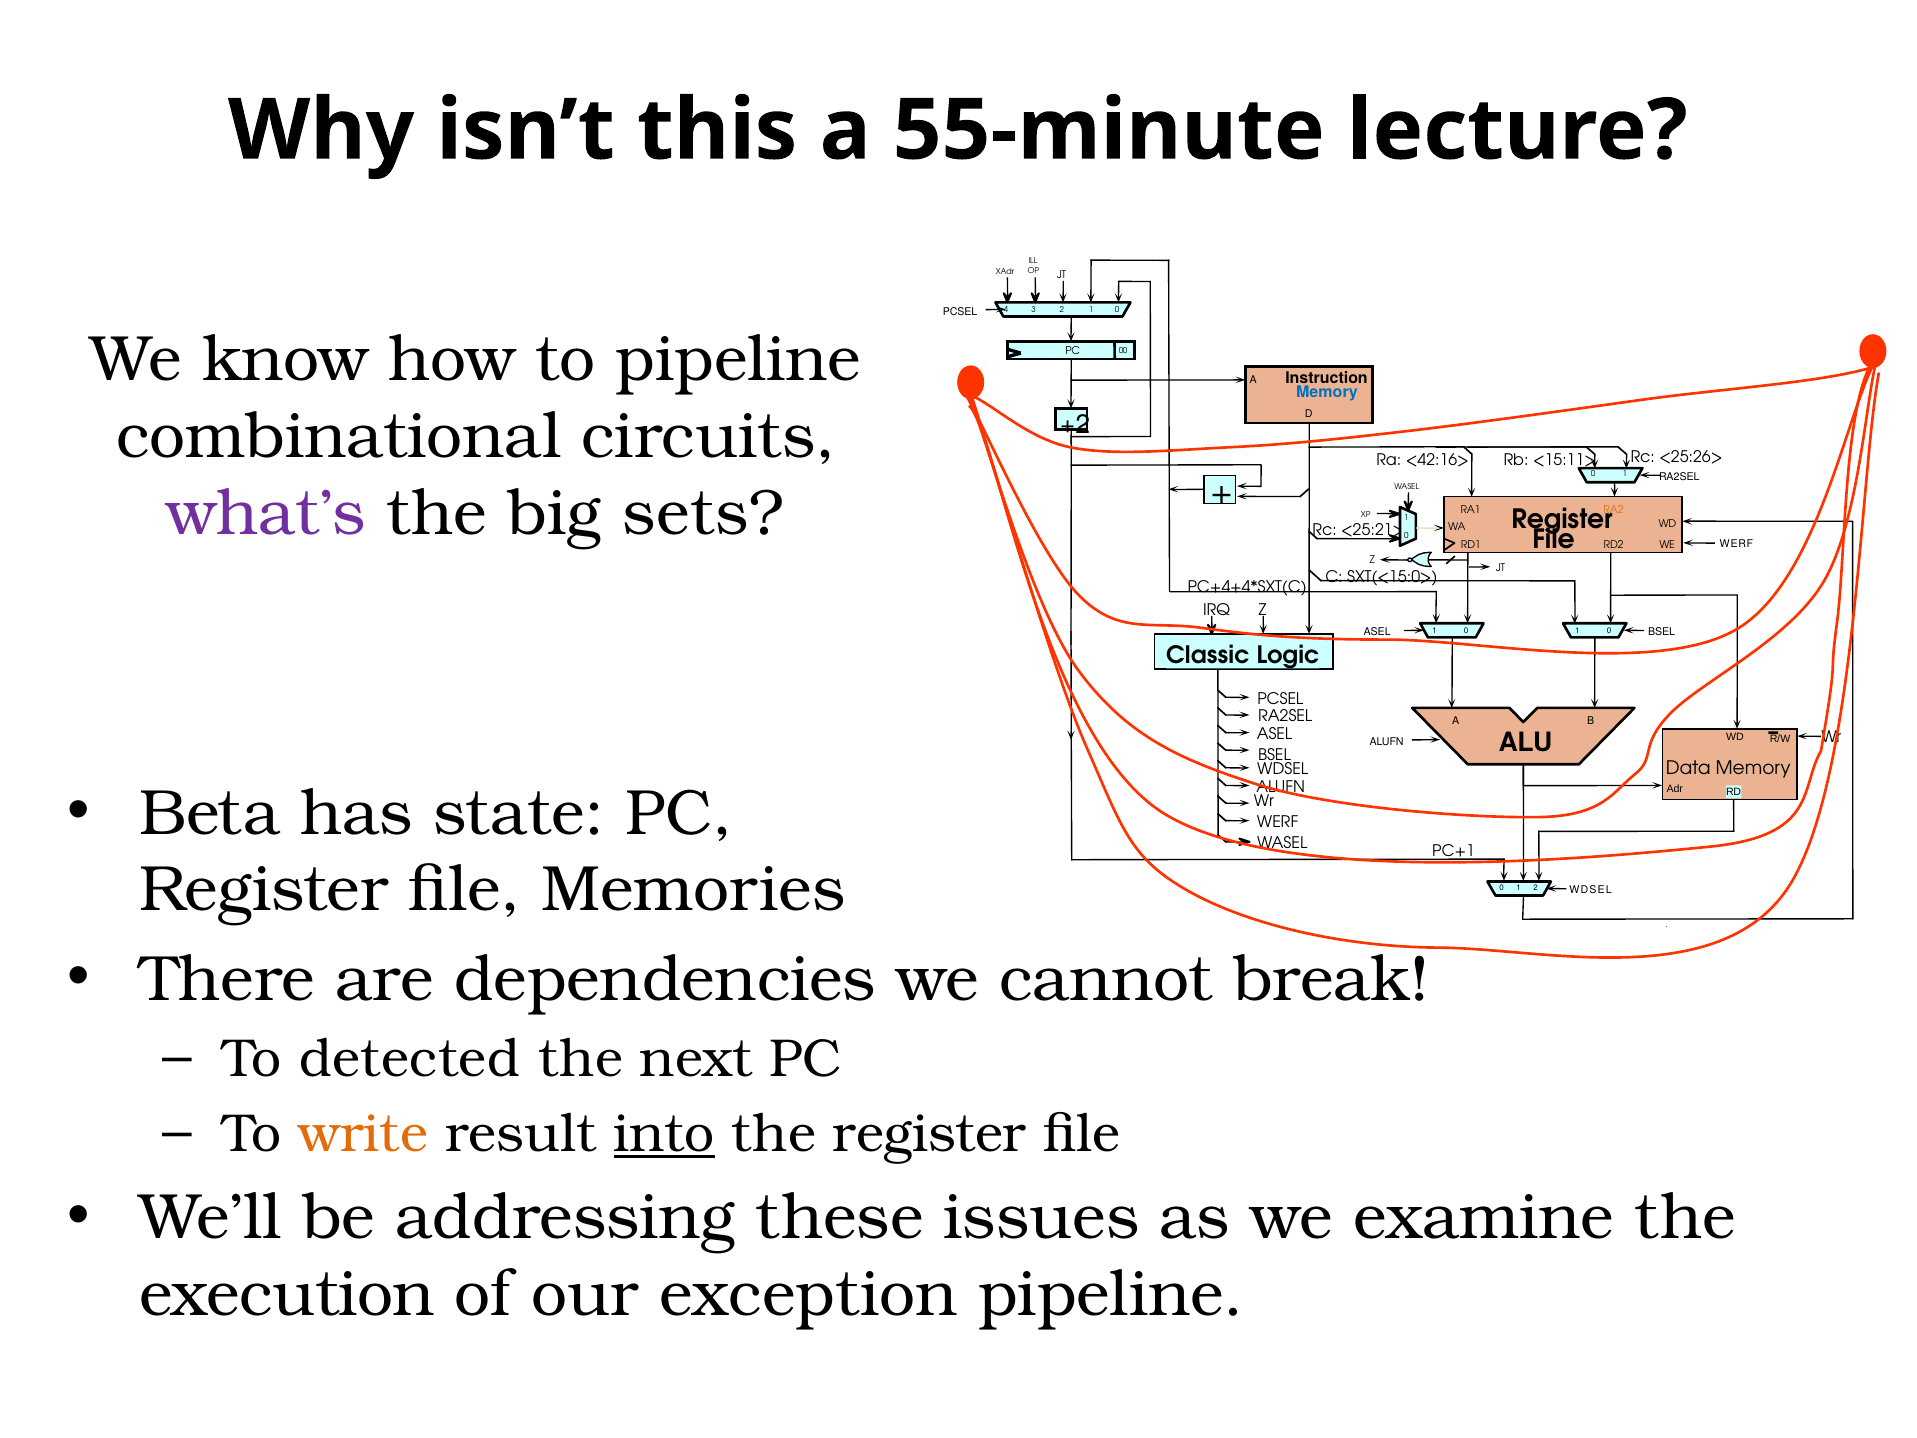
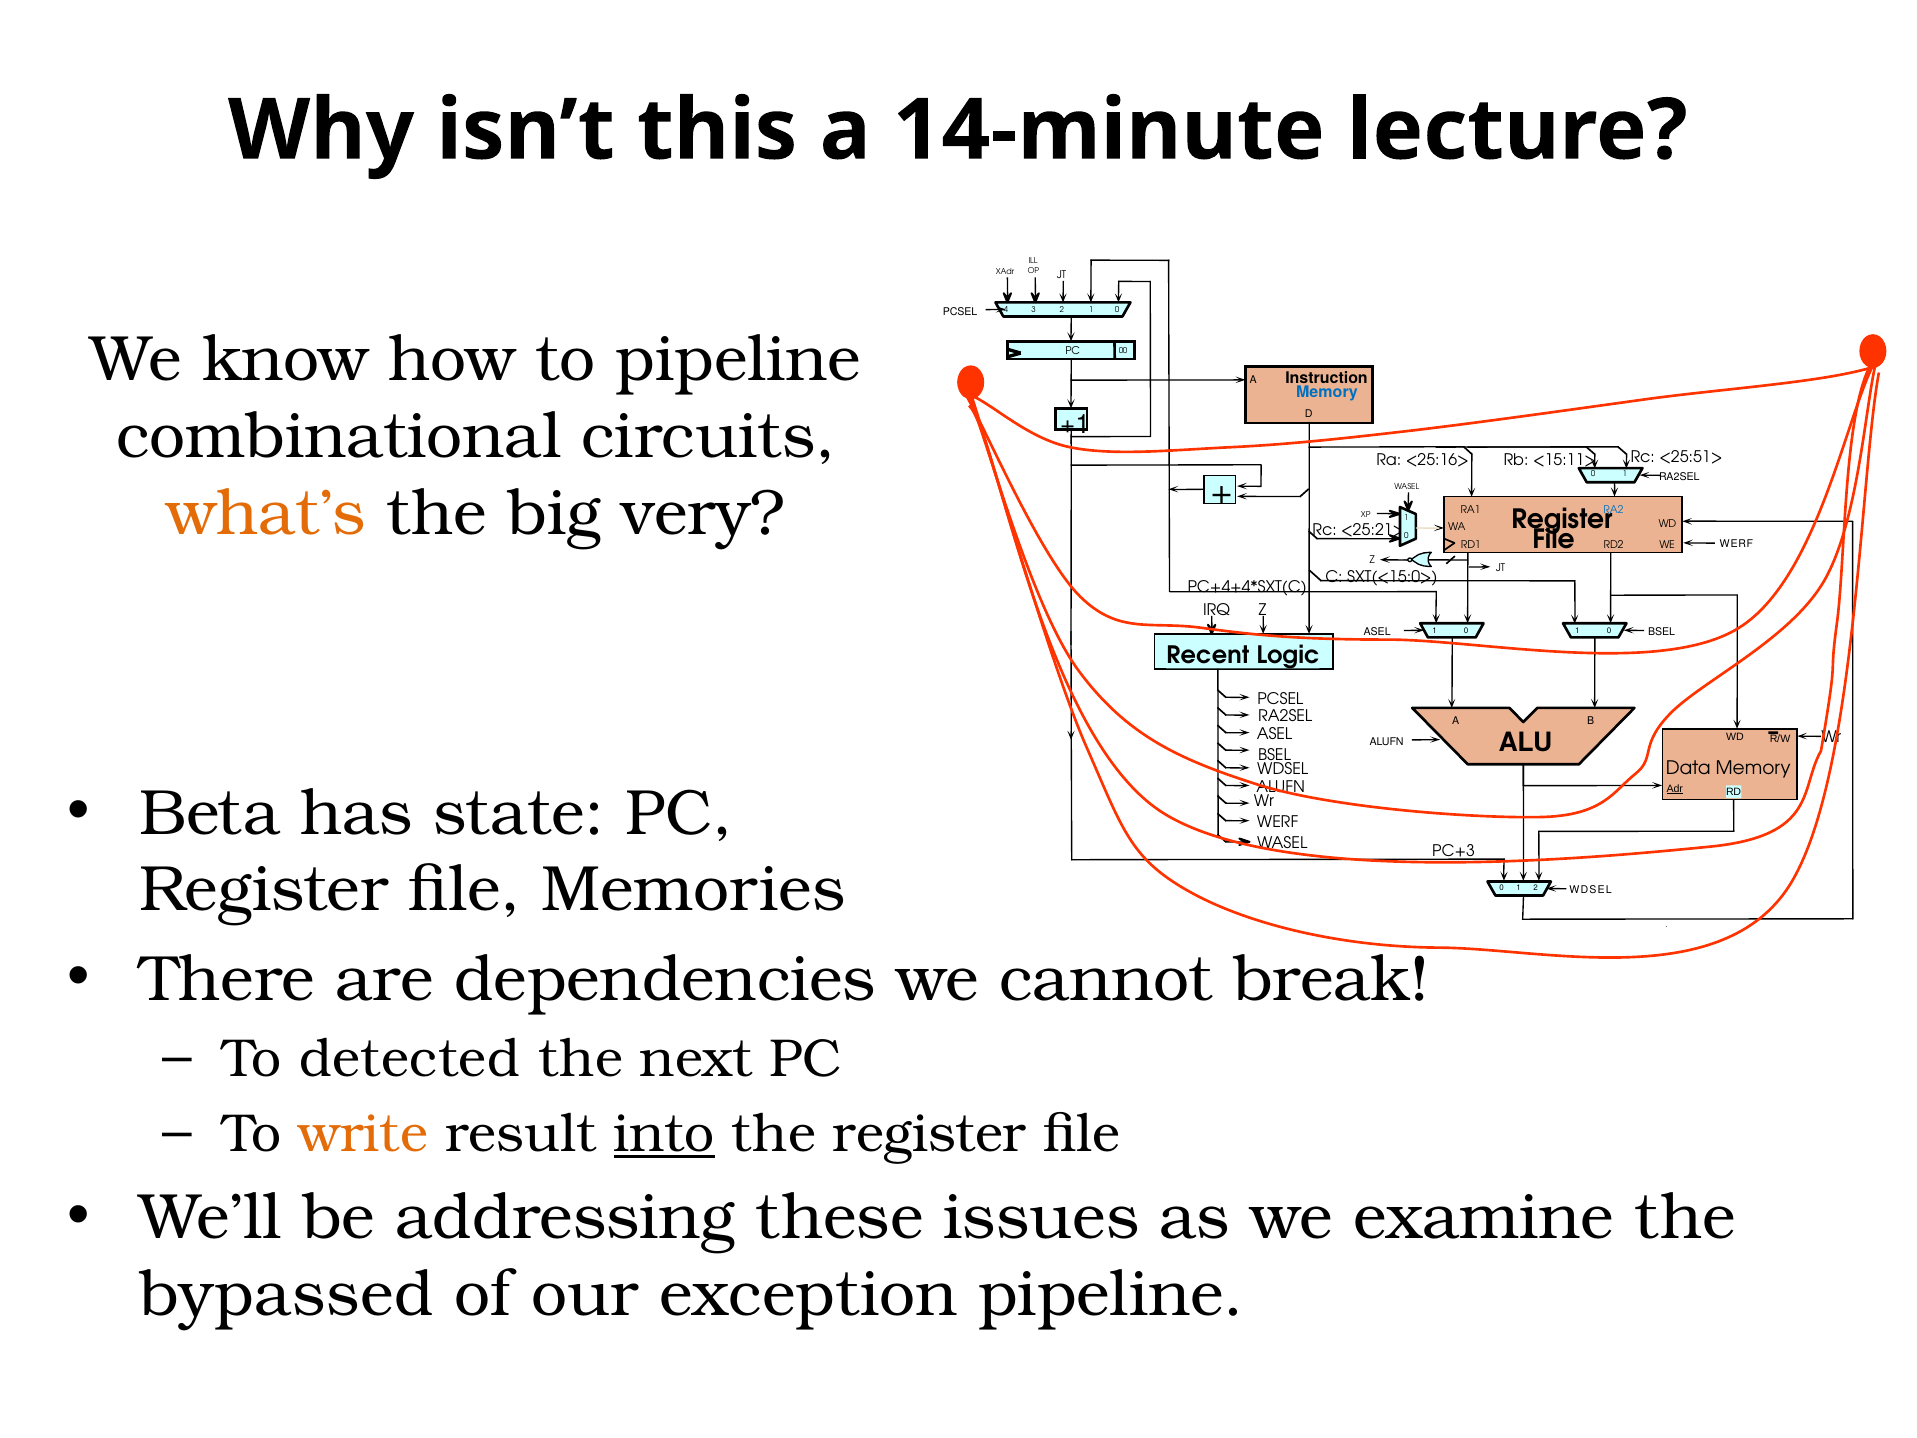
55-minute: 55-minute -> 14-minute (1109, 131)
+2: +2 -> +1 (1075, 425)
<25:26>: <25:26> -> <25:51> (1691, 457)
<42:16>: <42:16> -> <25:16> (1437, 460)
what’s colour: purple -> orange (266, 513)
sets: sets -> very (703, 513)
RA2 colour: orange -> blue (1613, 510)
Classic: Classic -> Recent (1208, 655)
Adr underline: none -> present (1675, 789)
PC+1: PC+1 -> PC+3 (1453, 851)
execution: execution -> bypassed (286, 1294)
